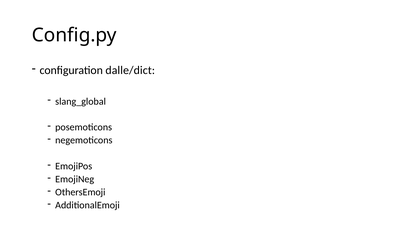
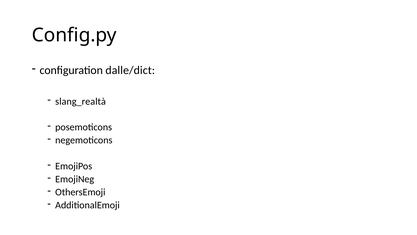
slang_global: slang_global -> slang_realtà (81, 101)
